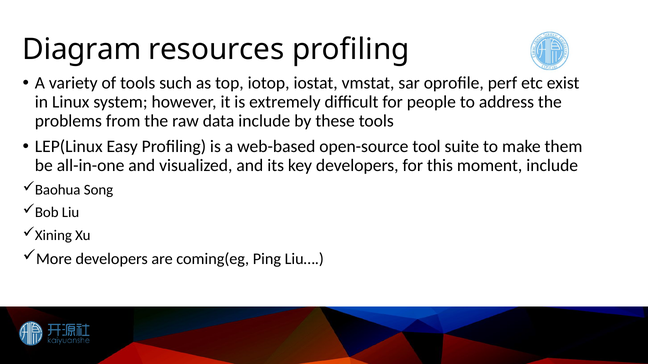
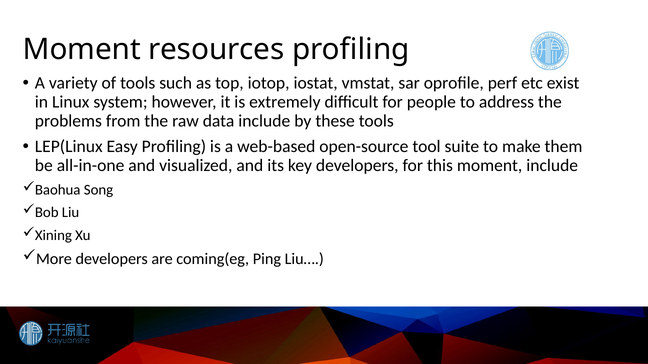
Diagram: Diagram -> Moment (82, 50)
